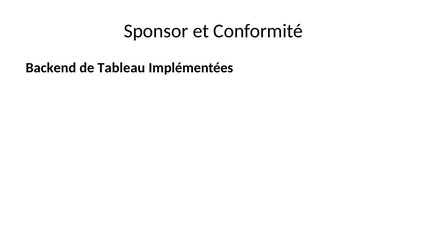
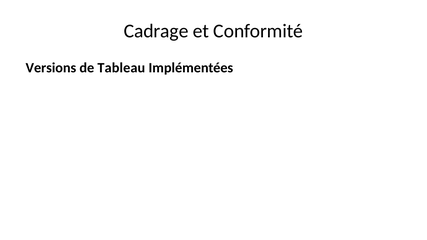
Sponsor: Sponsor -> Cadrage (156, 31)
Backend: Backend -> Versions (51, 68)
